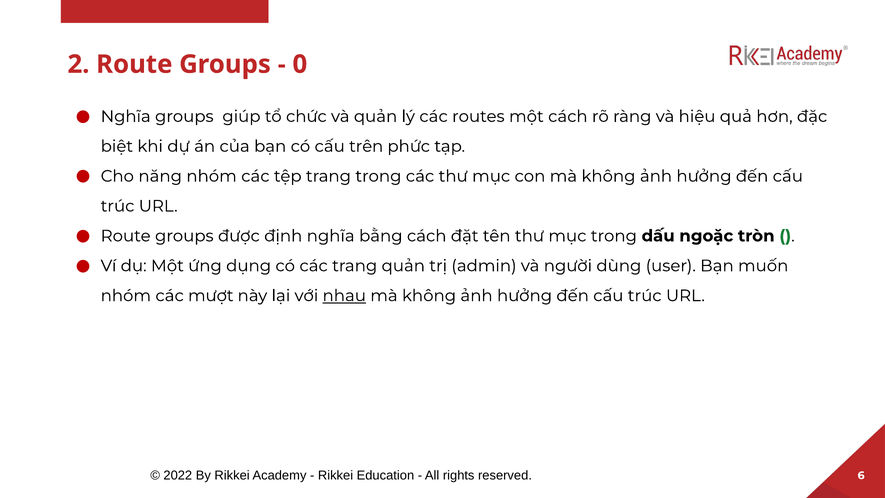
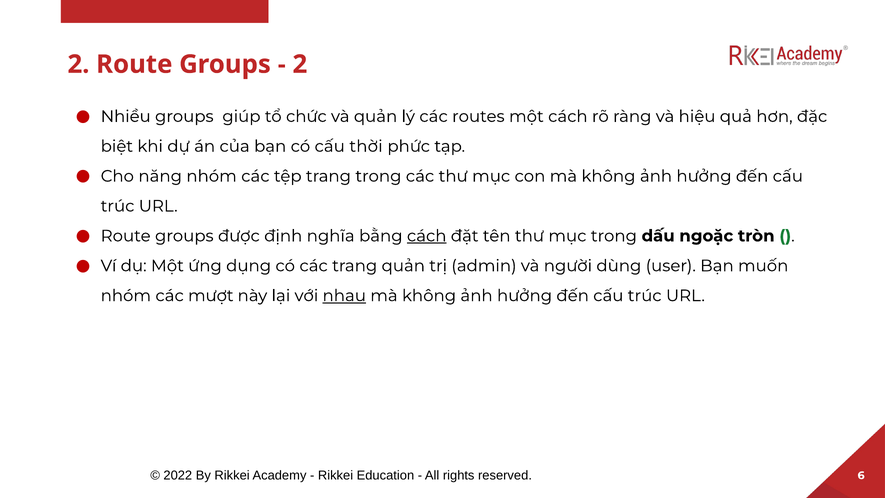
0: 0 -> 2 (300, 64)
Nghĩa: Nghĩa -> Nhiều (126, 116)
trên: trên -> thời (366, 146)
cách underline: none -> present (427, 236)
